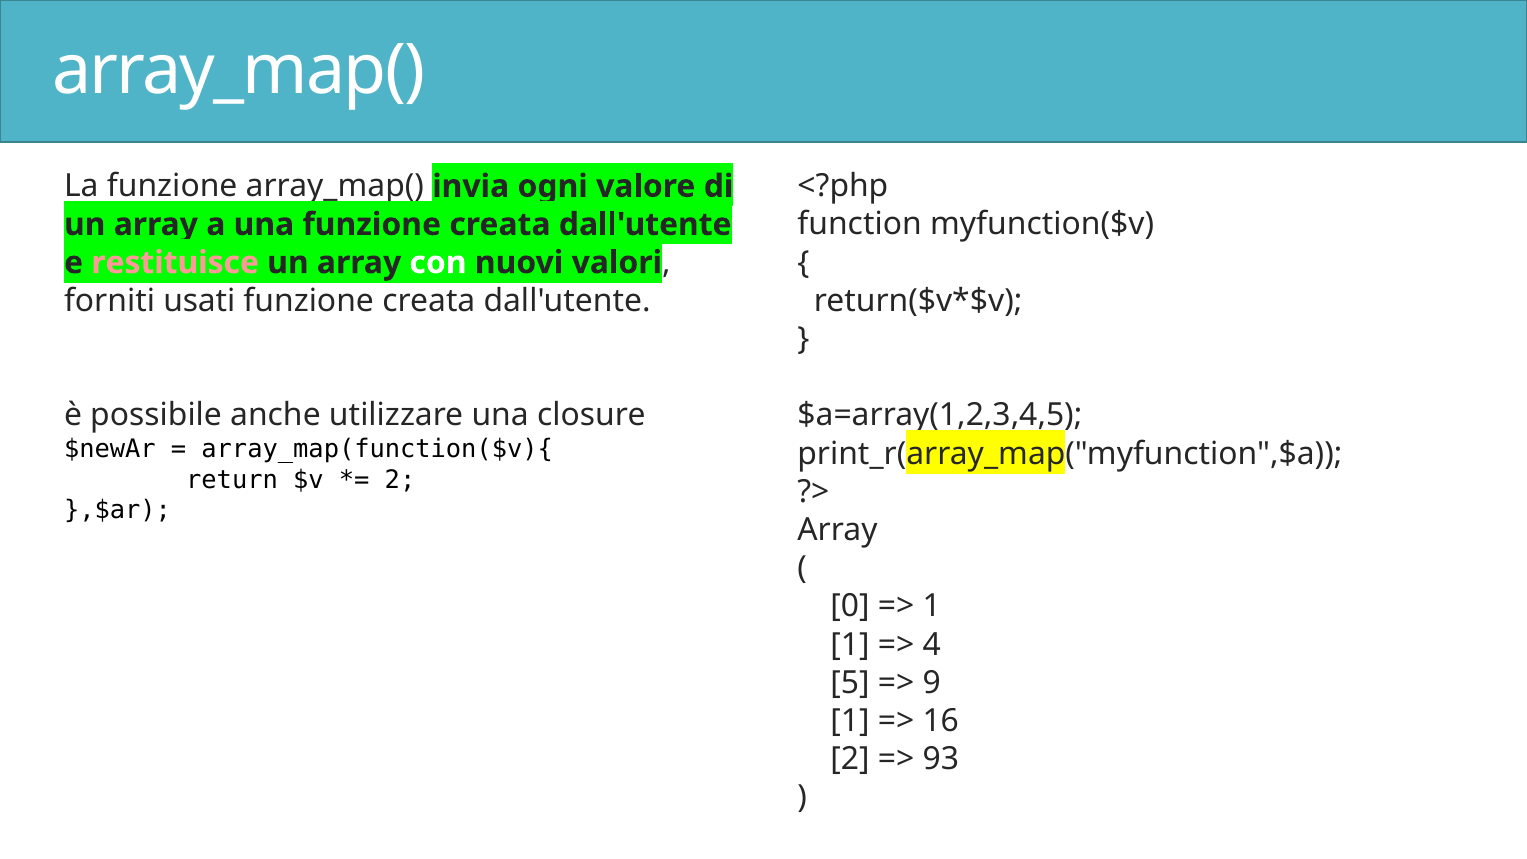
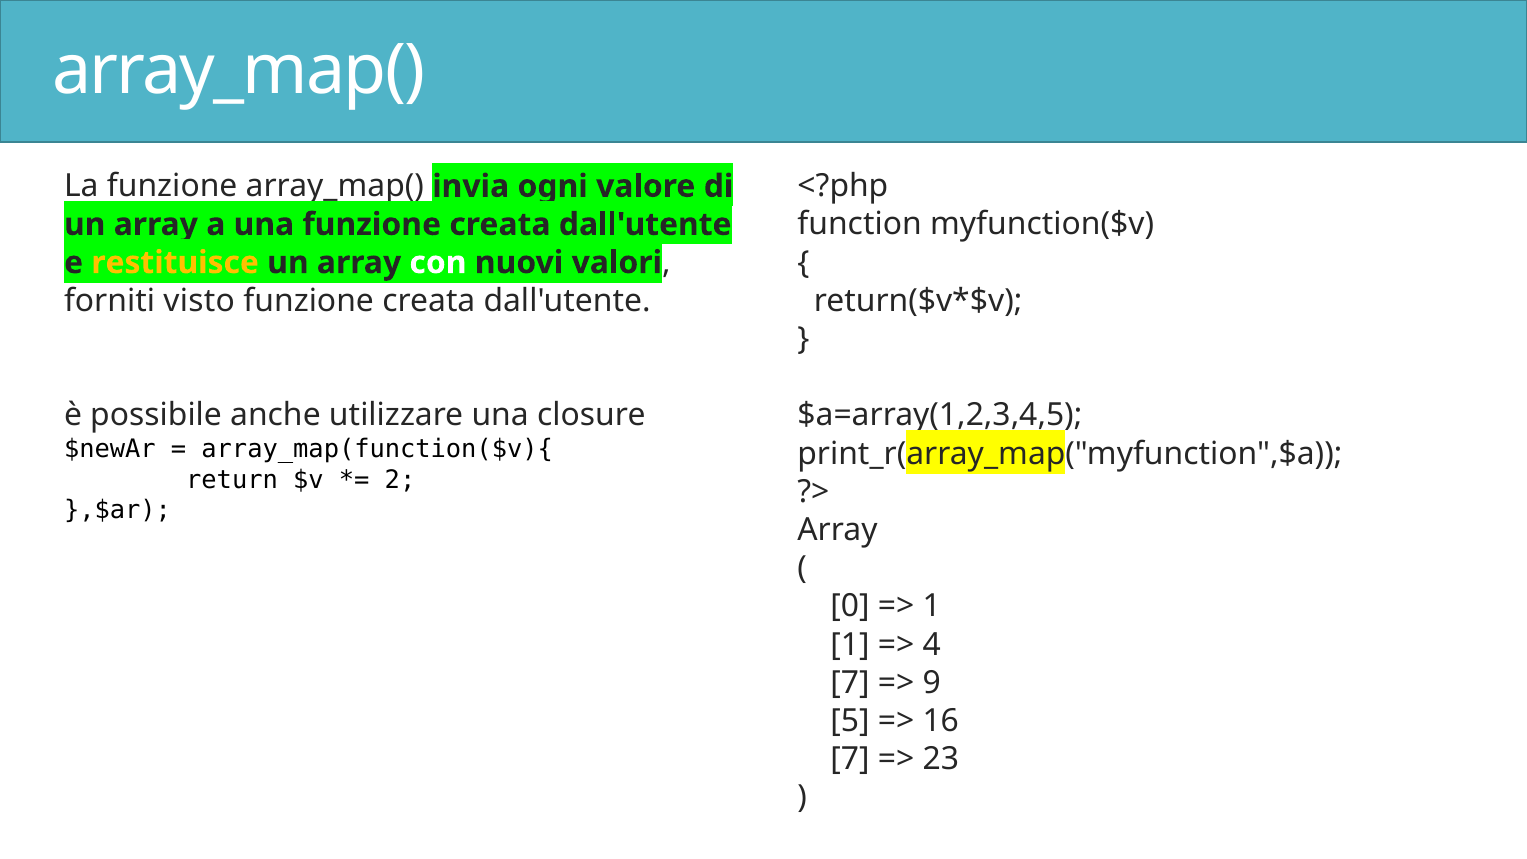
restituisce colour: pink -> yellow (175, 263)
usati: usati -> visto (199, 301)
5: 5 -> 7 (850, 683)
1: 1 -> 5 (850, 721)
2: 2 -> 7 (850, 759)
93: 93 -> 23 (941, 759)
